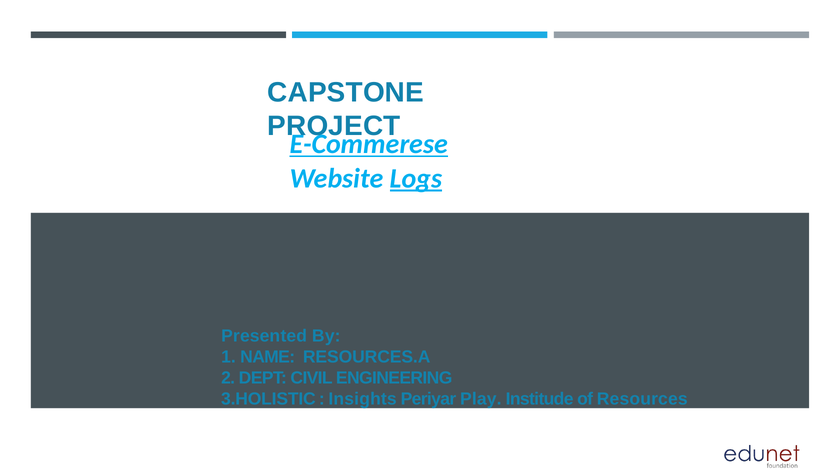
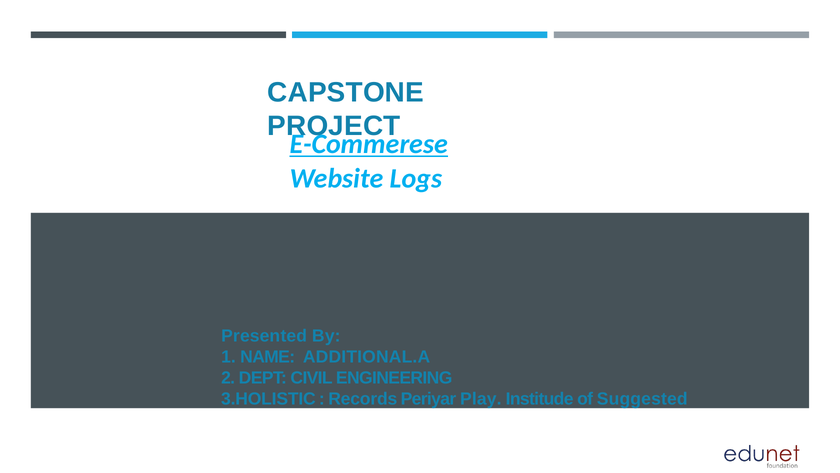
Logs underline: present -> none (416, 178)
RESOURCES.A: RESOURCES.A -> ADDITIONAL.A (367, 356)
Insights: Insights -> Records (363, 398)
Resources: Resources -> Suggested (642, 398)
